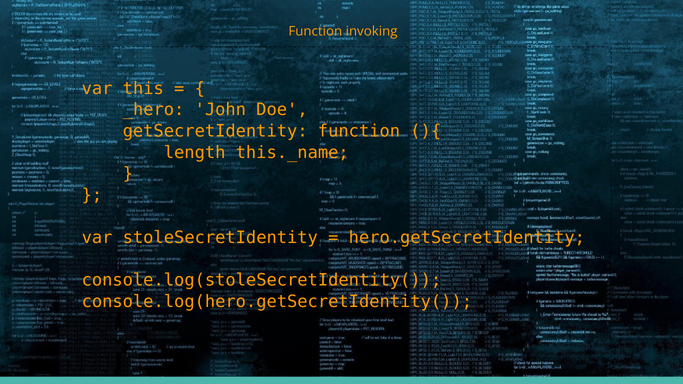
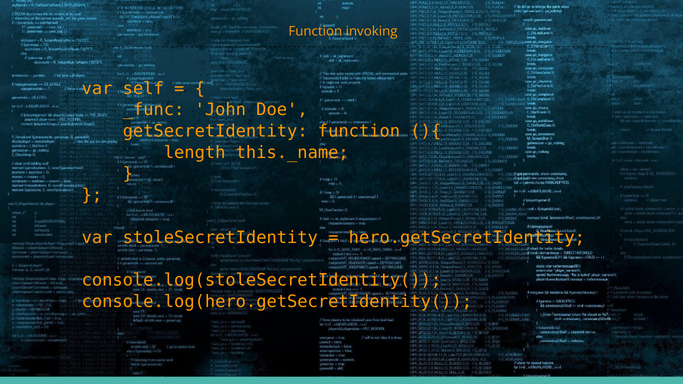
this: this -> self (143, 89)
_hero: _hero -> _func (154, 110)
